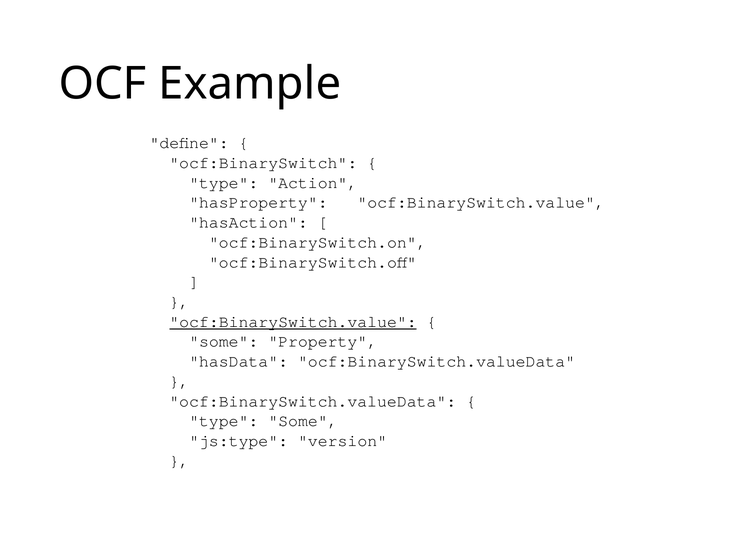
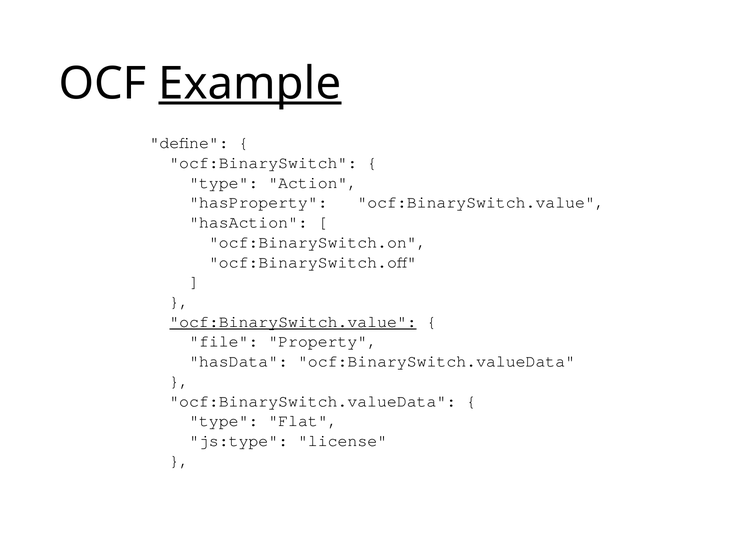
Example underline: none -> present (250, 83)
some: some -> file (224, 341)
type Some: Some -> Flat (303, 421)
version: version -> license (343, 441)
